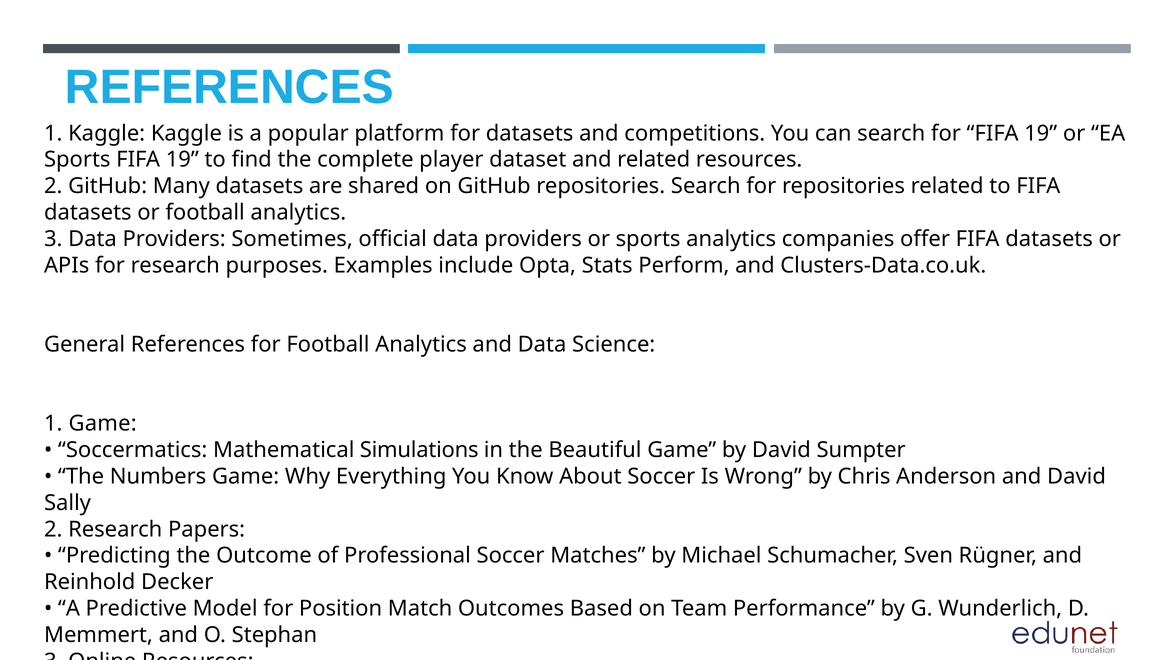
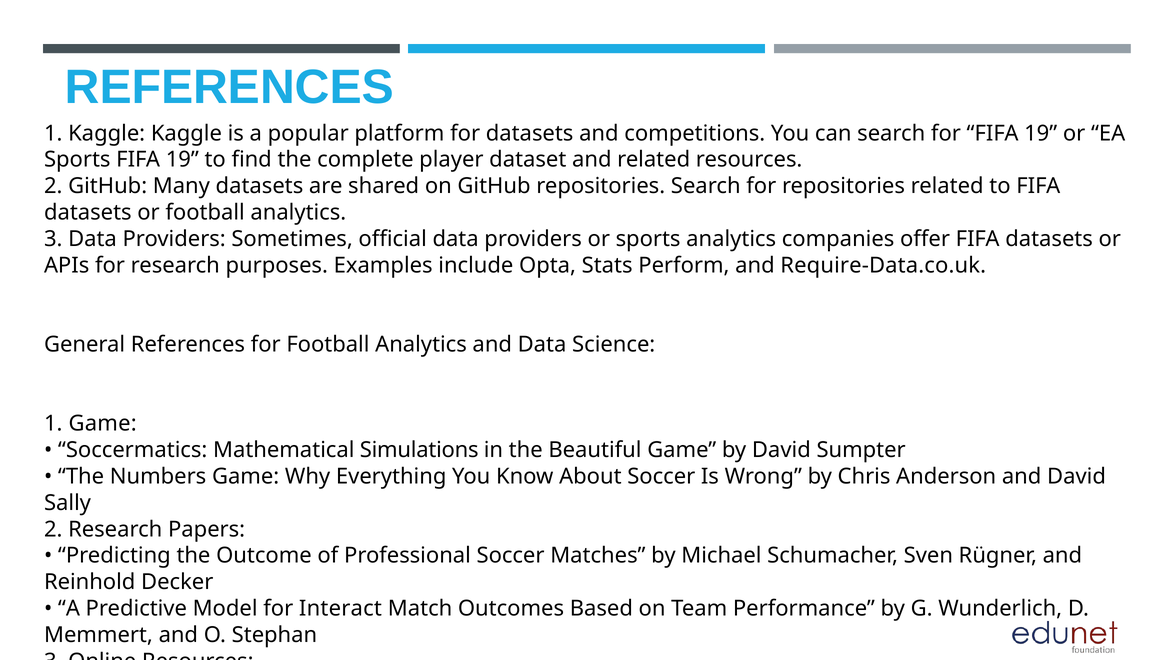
Clusters-Data.co.uk: Clusters-Data.co.uk -> Require-Data.co.uk (883, 265)
Position: Position -> Interact (340, 609)
